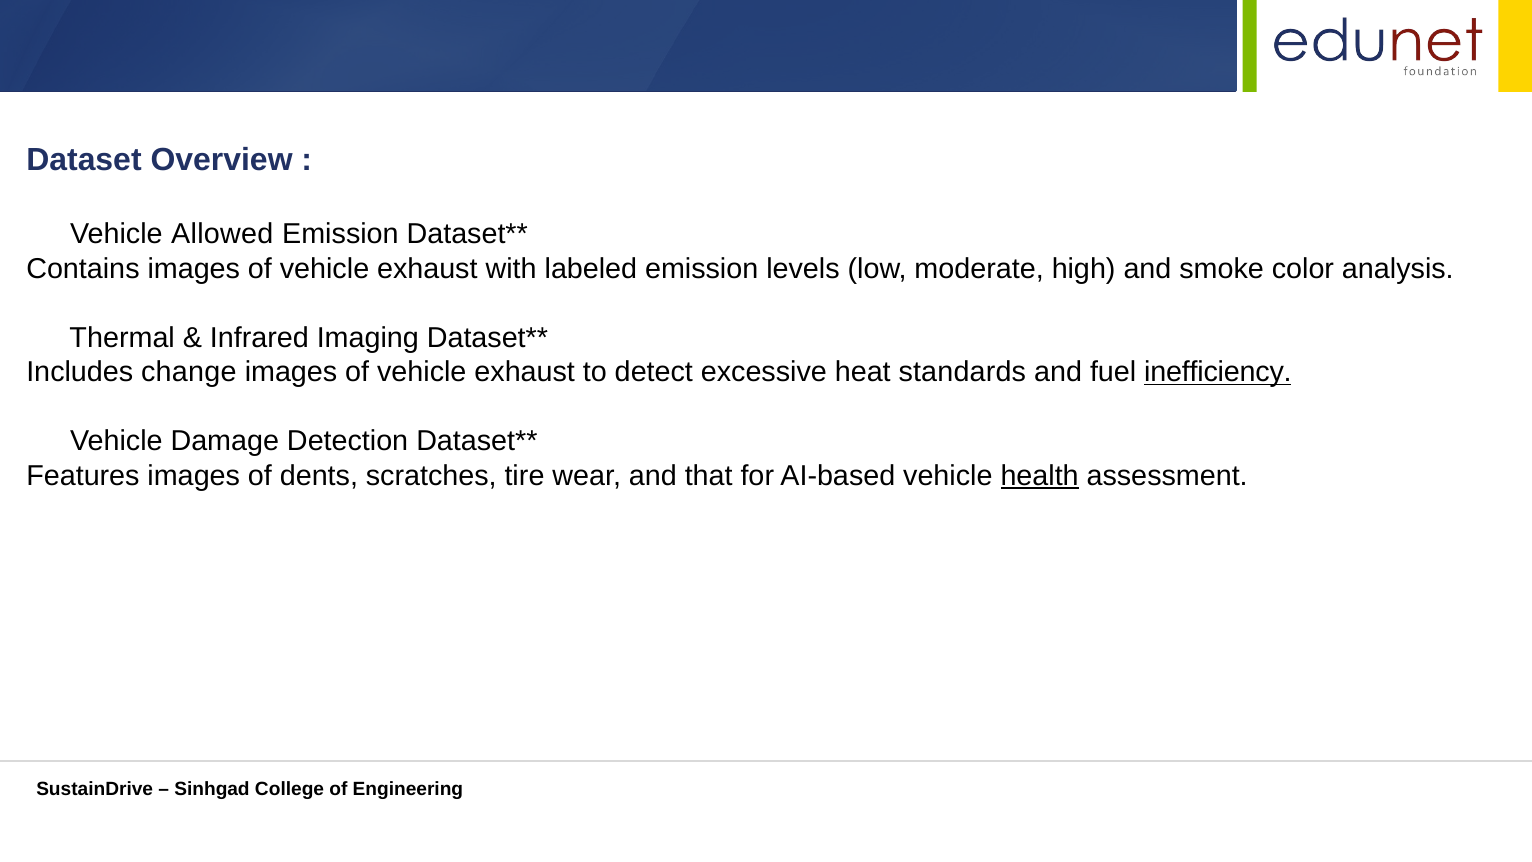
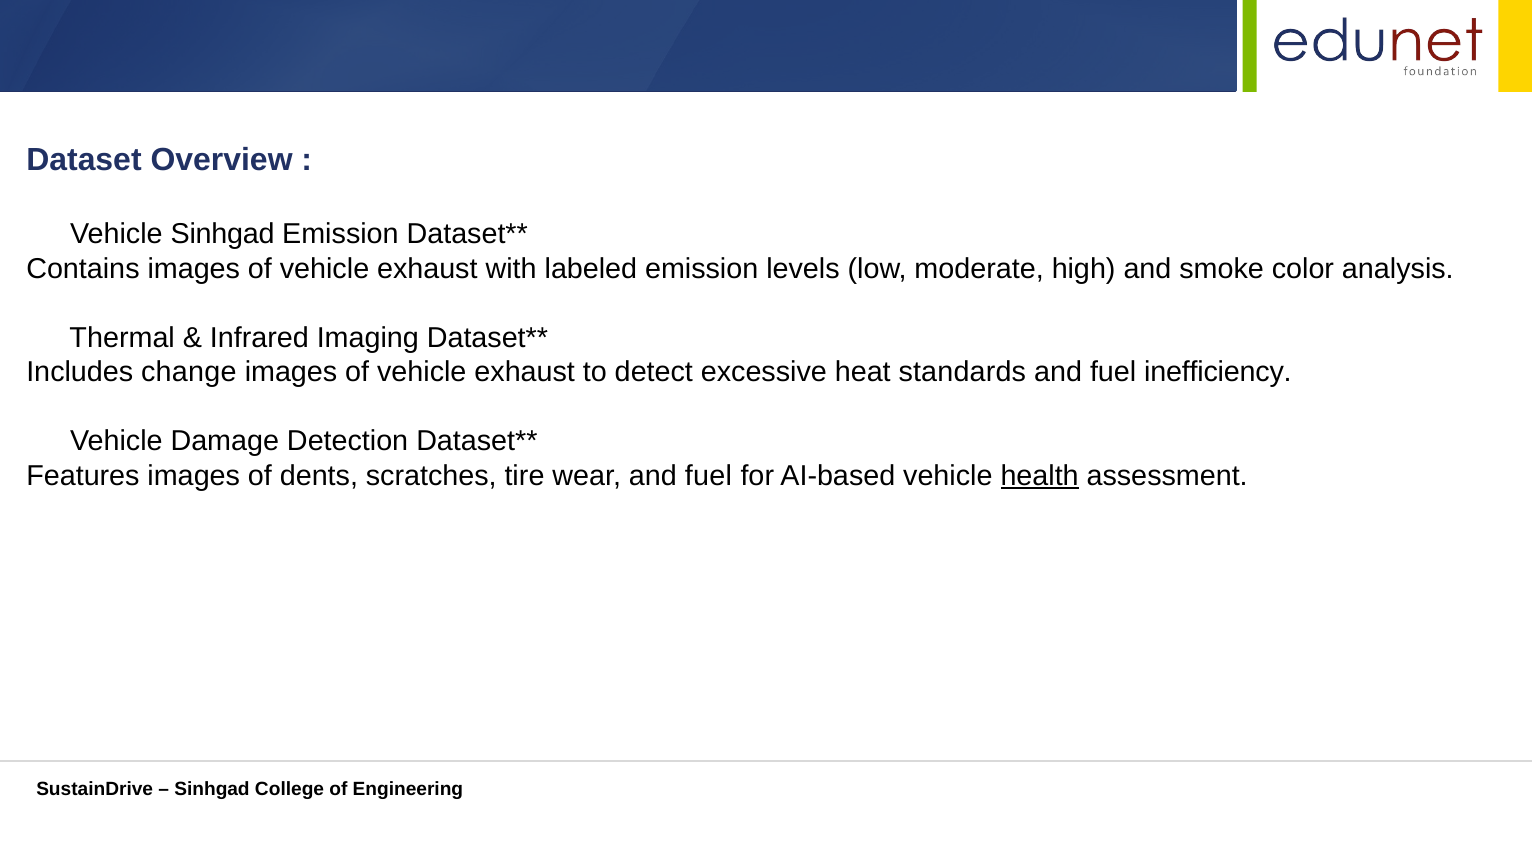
Vehicle Allowed: Allowed -> Sinhgad (223, 234)
inefficiency underline: present -> none (1218, 372)
wear and that: that -> fuel (709, 476)
